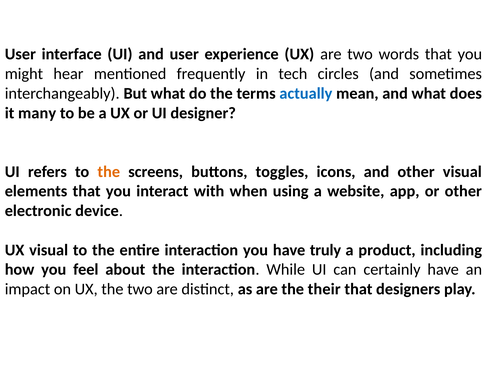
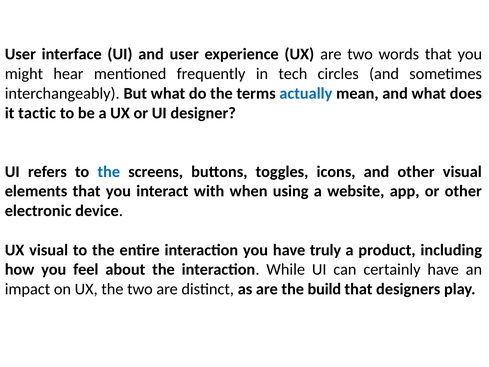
many: many -> tactic (37, 113)
the colour: orange -> blue (109, 172)
their: their -> build (324, 289)
